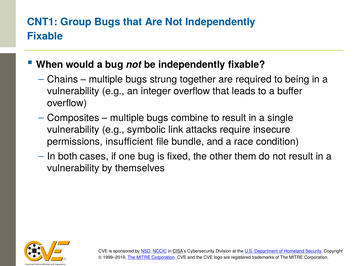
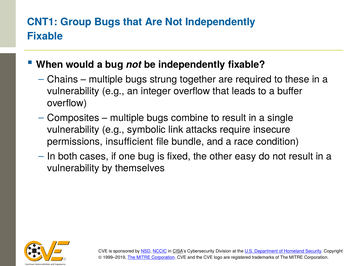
being: being -> these (297, 79)
them: them -> easy (245, 156)
